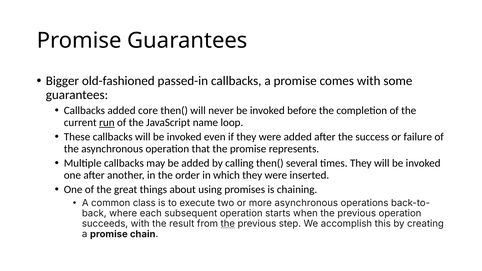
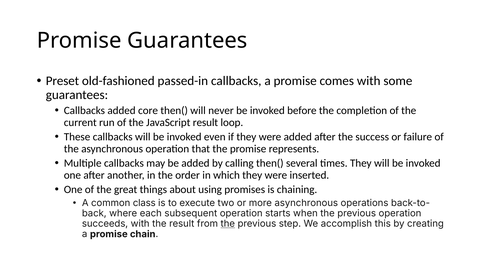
Bigger: Bigger -> Preset (62, 81)
run underline: present -> none (107, 122)
JavaScript name: name -> result (205, 122)
